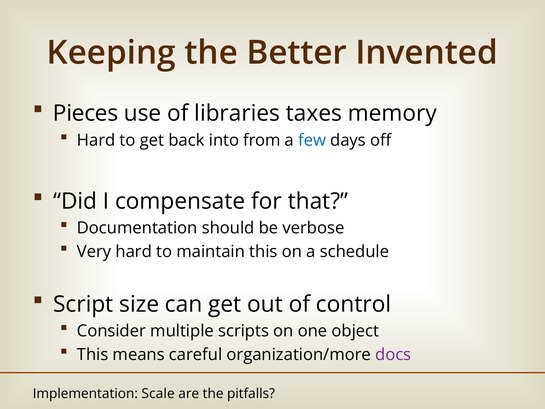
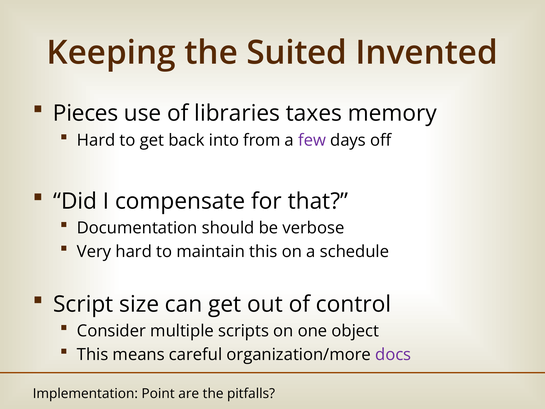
Better: Better -> Suited (297, 53)
few colour: blue -> purple (312, 140)
Scale: Scale -> Point (158, 393)
